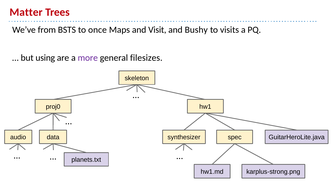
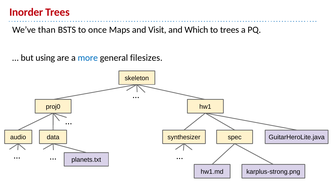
Matter: Matter -> Inorder (26, 12)
from: from -> than (47, 30)
Bushy: Bushy -> Which (196, 30)
to visits: visits -> trees (230, 30)
more colour: purple -> blue (88, 58)
